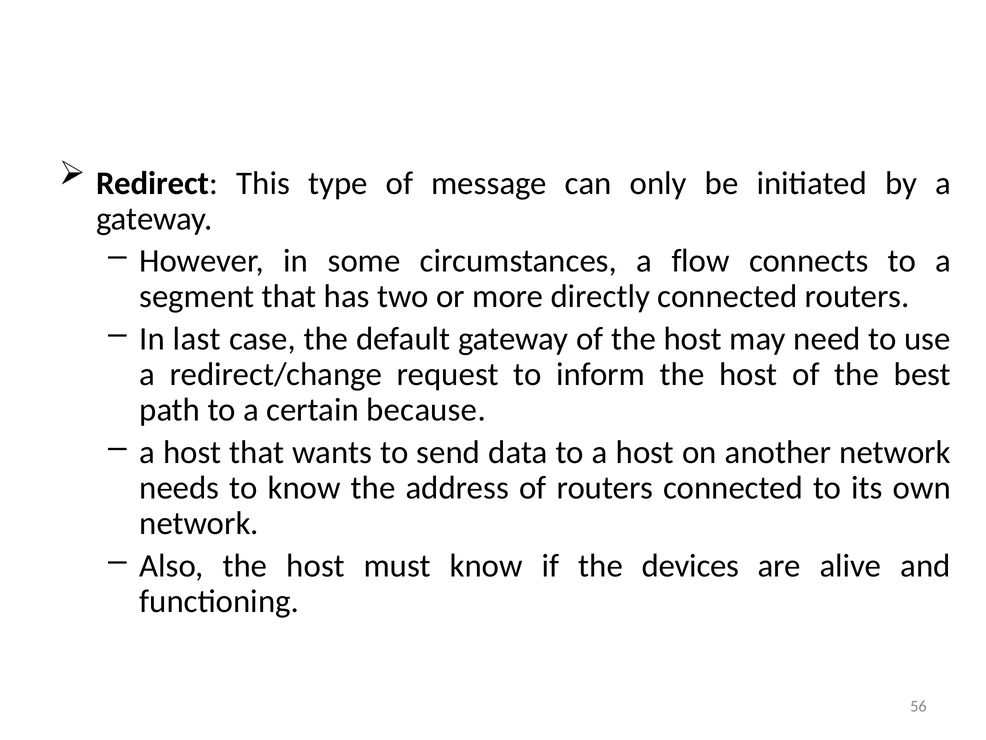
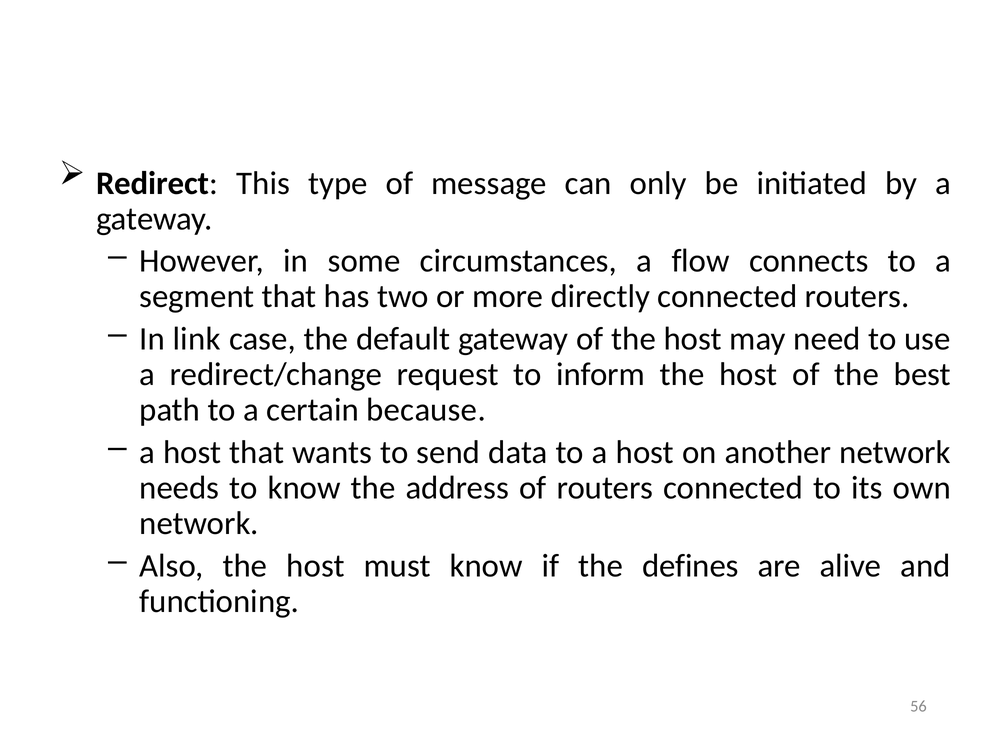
last: last -> link (197, 339)
devices: devices -> defines (690, 566)
